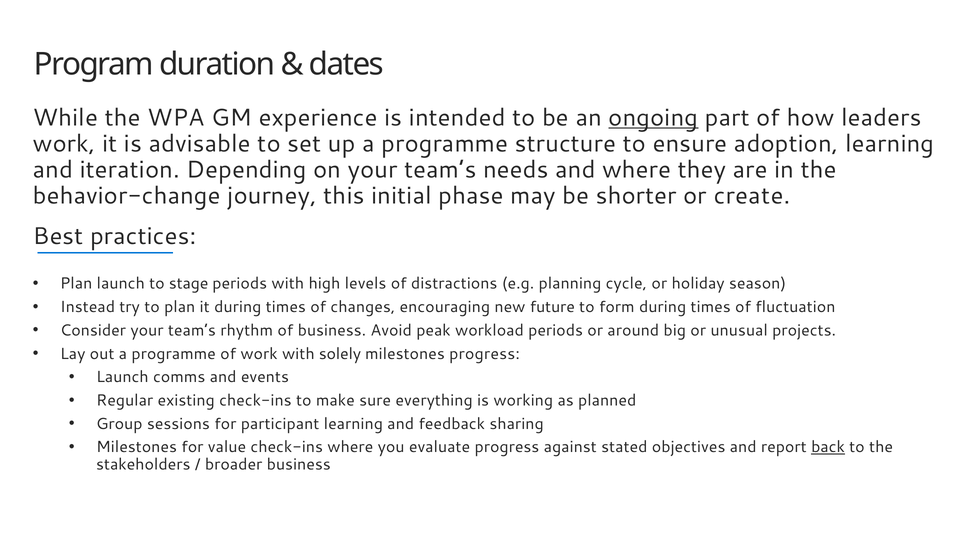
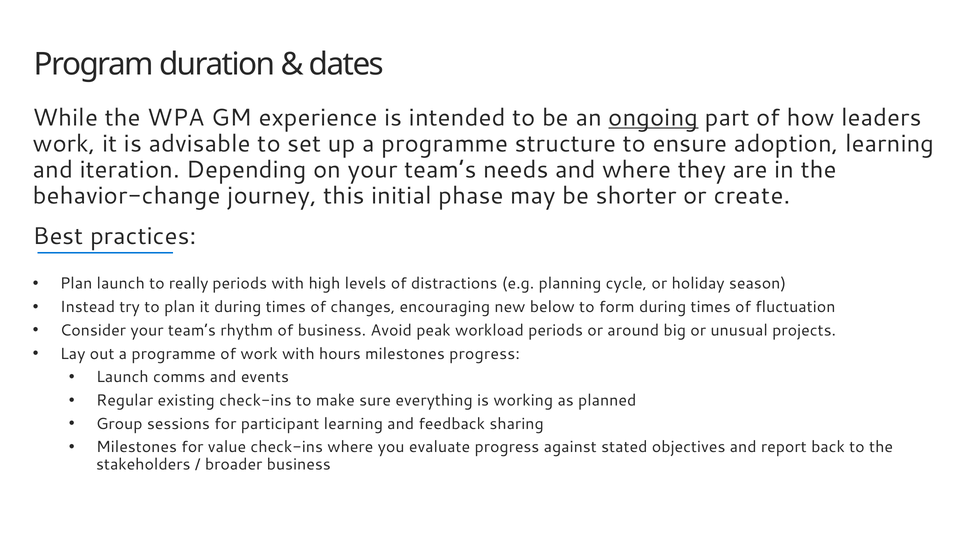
stage: stage -> really (189, 283)
future: future -> below (552, 307)
solely: solely -> hours (340, 354)
back underline: present -> none (828, 447)
